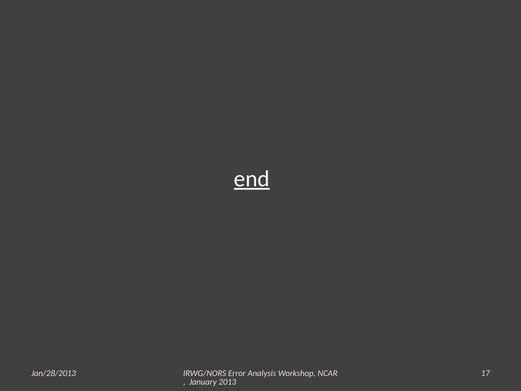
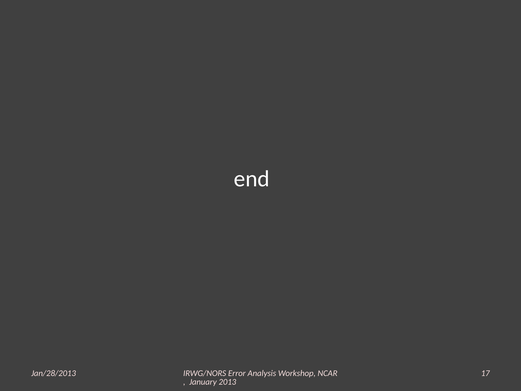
end underline: present -> none (252, 179)
